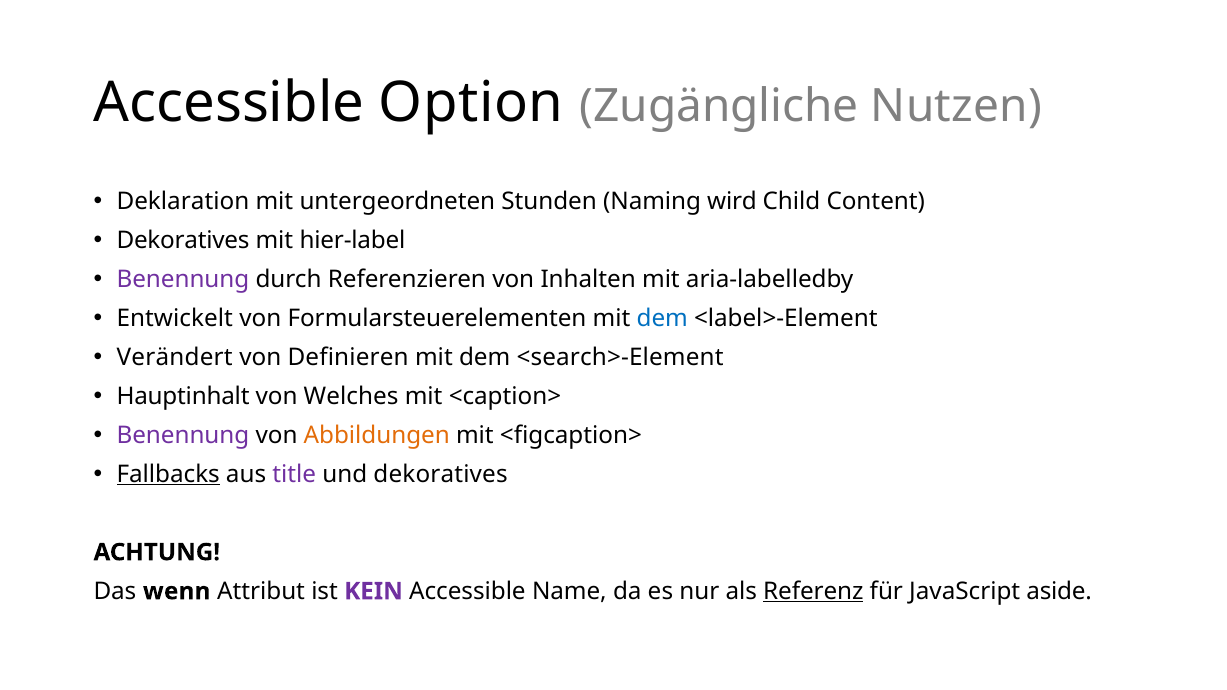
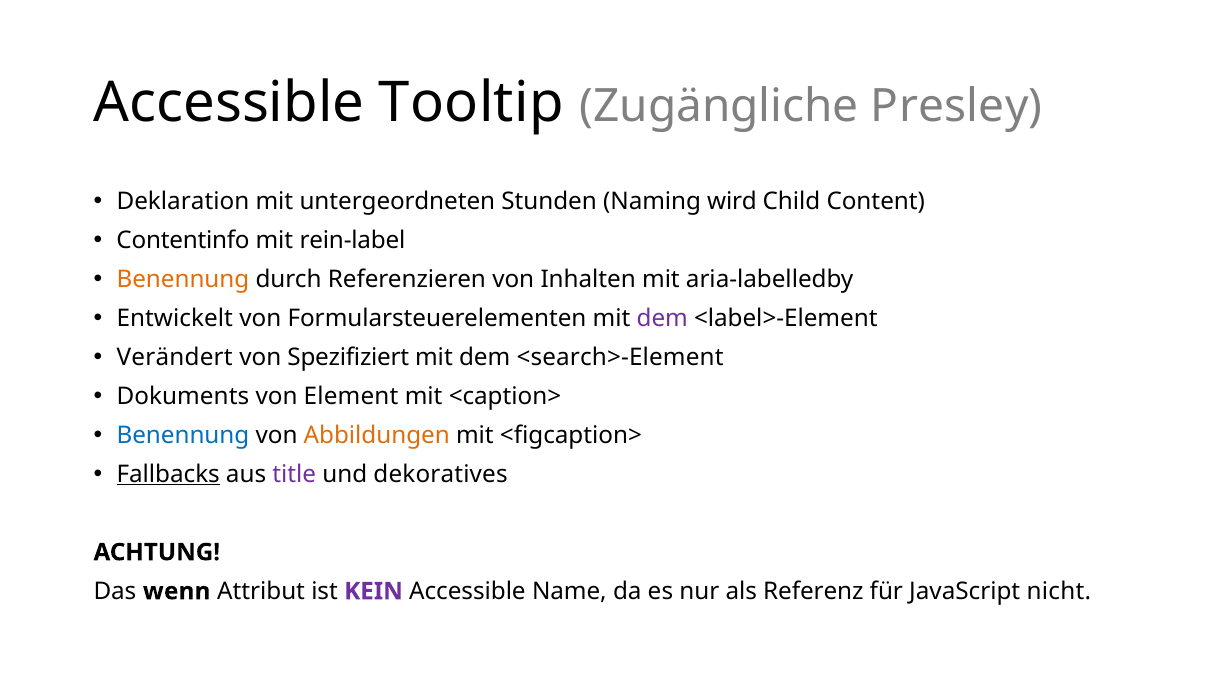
Option: Option -> Tooltip (471, 103)
Nutzen: Nutzen -> Presley (957, 106)
Dekoratives: Dekoratives -> Contentinfo (183, 240)
hier-label: hier-label -> rein-label (352, 240)
Benennung colour: purple -> orange (183, 279)
dem colour: blue -> purple (662, 318)
Definieren: Definieren -> Spezifiziert (348, 357)
Hauptinhalt: Hauptinhalt -> Dokuments (183, 396)
Welches: Welches -> Element (351, 396)
Benennung colour: purple -> blue (183, 435)
Referenz underline: present -> none (813, 591)
aside: aside -> nicht (1059, 591)
